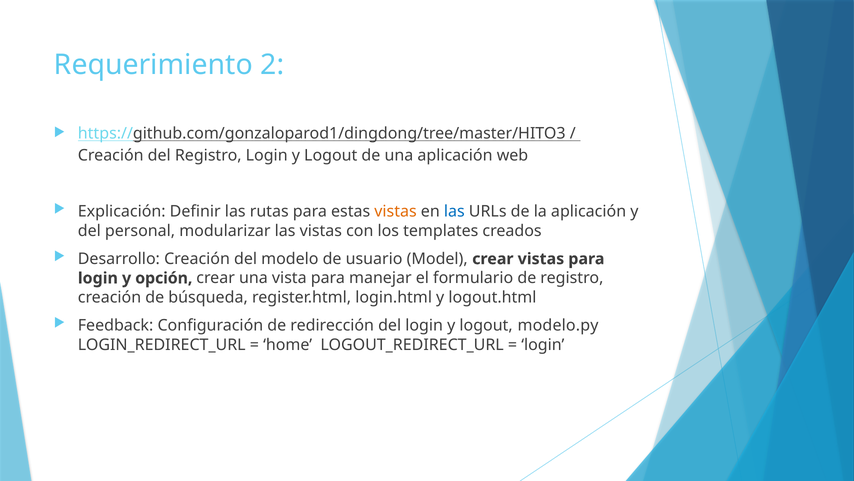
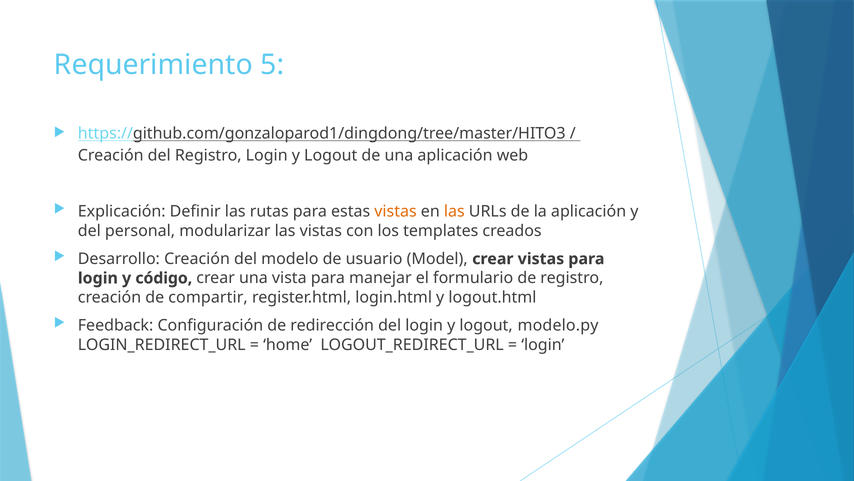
2: 2 -> 5 (272, 65)
las colour: blue -> orange (454, 211)
opción: opción -> código (164, 278)
búsqueda: búsqueda -> compartir (208, 297)
